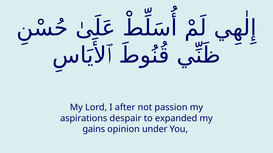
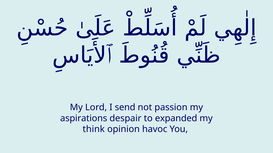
after: after -> send (125, 108)
gains: gains -> think (94, 130)
under: under -> havoc (155, 130)
